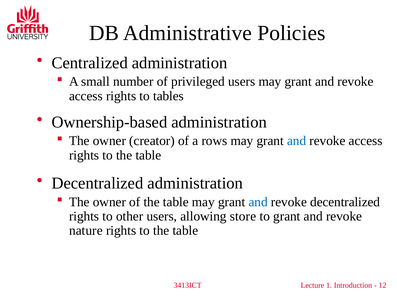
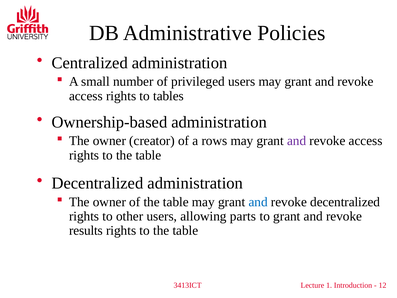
and colour: blue -> purple (297, 141)
store: store -> parts (243, 216)
nature: nature -> results (86, 230)
